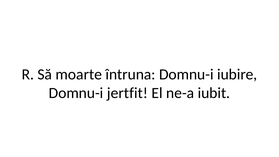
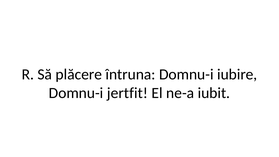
moarte: moarte -> plăcere (79, 74)
